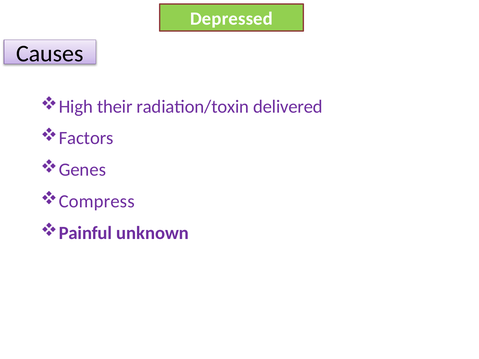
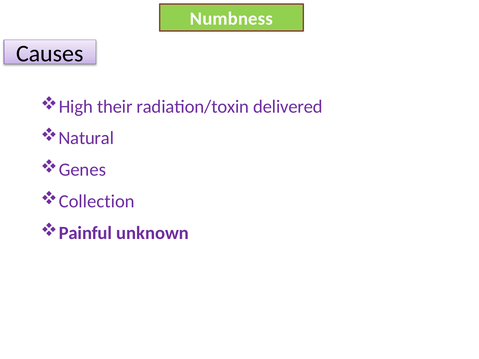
Depressed: Depressed -> Numbness (231, 19)
Factors: Factors -> Natural (86, 138)
Compress: Compress -> Collection (97, 202)
